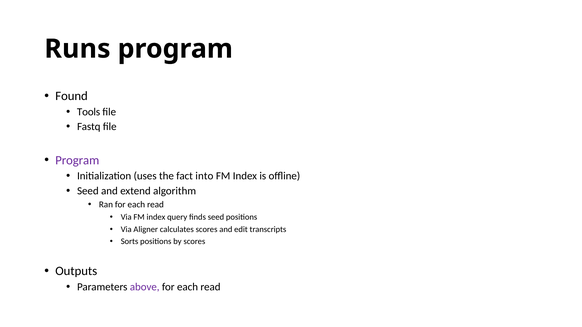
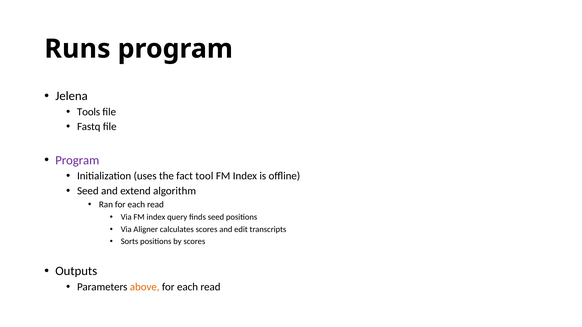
Found: Found -> Jelena (72, 96)
into: into -> tool (204, 176)
above colour: purple -> orange (145, 287)
